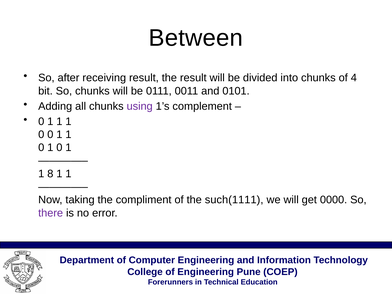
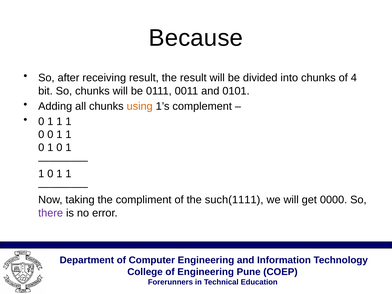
Between: Between -> Because (196, 38)
using colour: purple -> orange (140, 106)
8: 8 -> 0 (50, 174)
